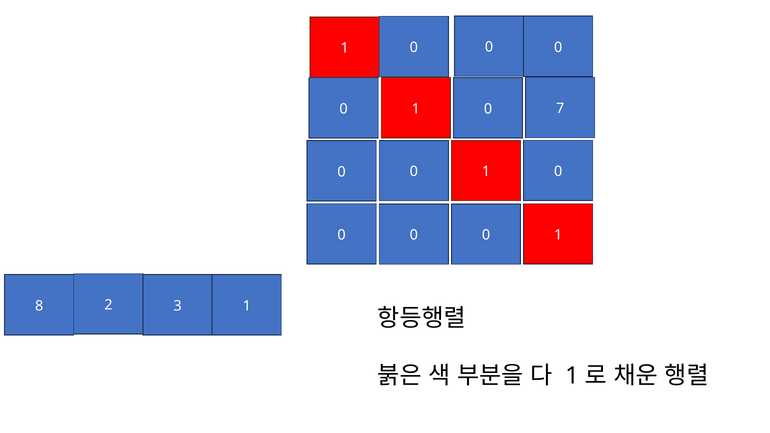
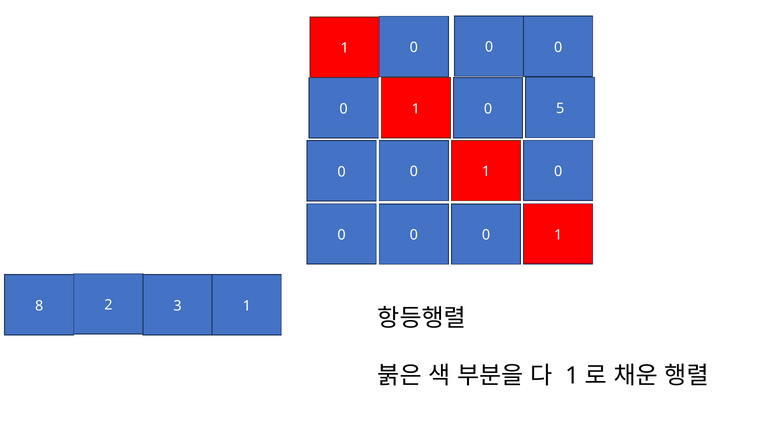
7: 7 -> 5 (560, 109)
